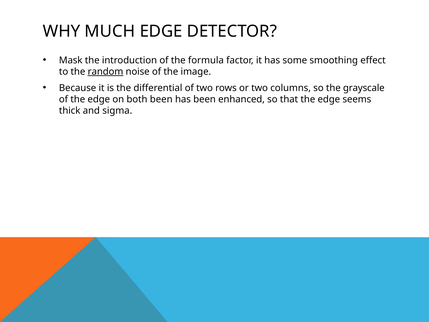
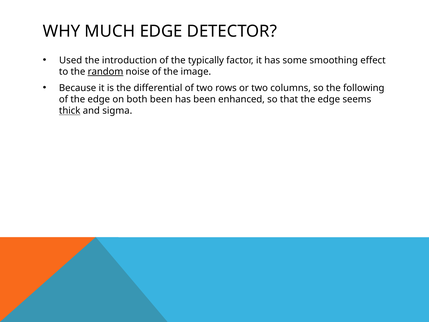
Mask: Mask -> Used (71, 60)
formula: formula -> typically (206, 60)
grayscale: grayscale -> following (364, 88)
thick underline: none -> present (70, 111)
